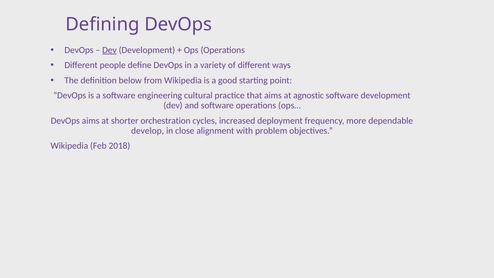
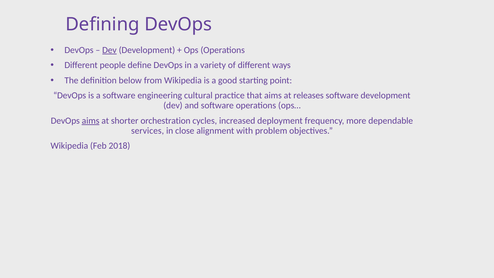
agnostic: agnostic -> releases (309, 95)
aims underline: none -> present (91, 121)
develop: develop -> services (148, 131)
